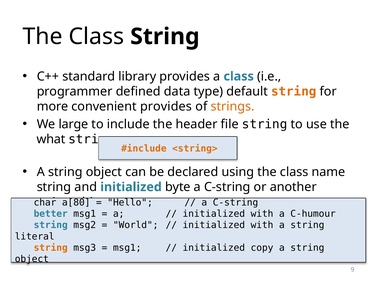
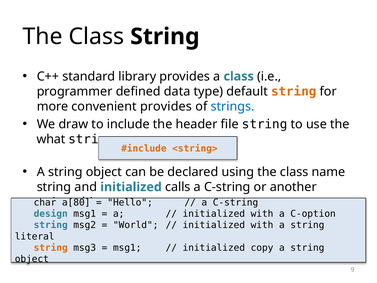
strings colour: orange -> blue (233, 106)
large: large -> draw (73, 124)
byte: byte -> calls (178, 187)
better: better -> design (51, 214)
C-humour: C-humour -> C-option (313, 214)
